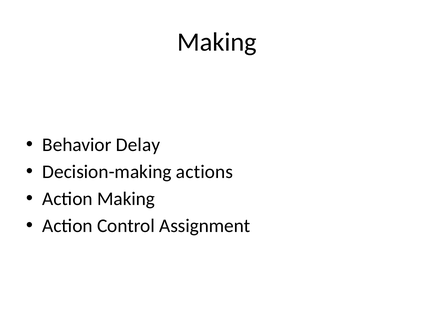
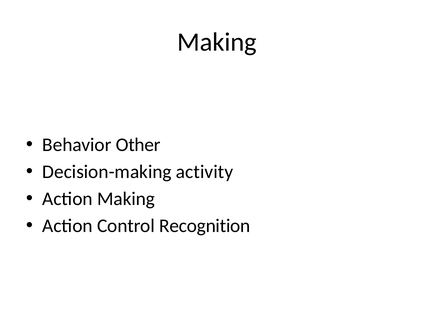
Delay: Delay -> Other (138, 145)
actions: actions -> activity (205, 172)
Assignment: Assignment -> Recognition (205, 226)
